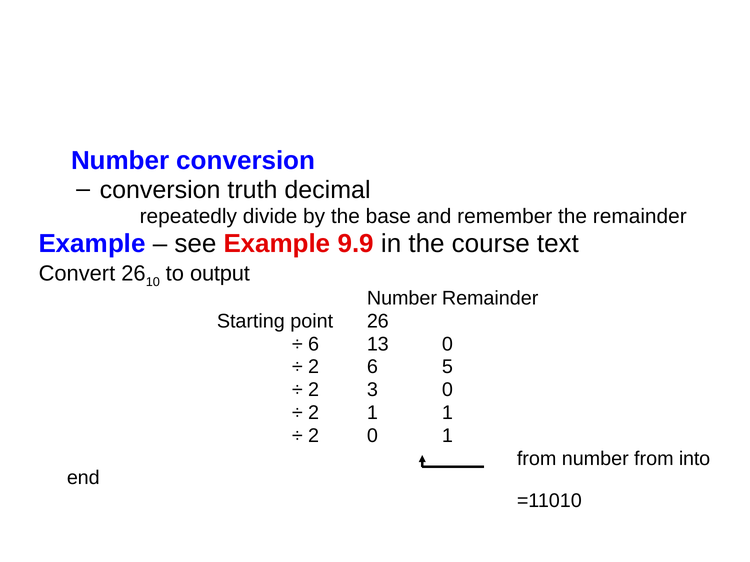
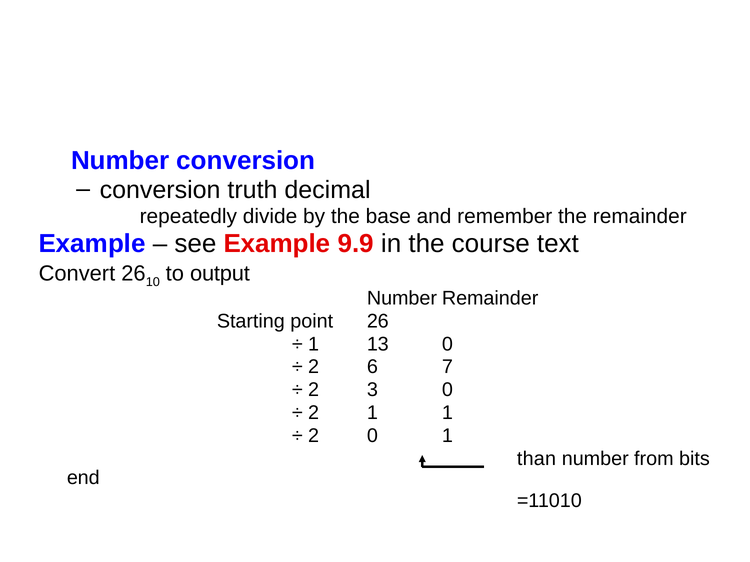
6: 6 -> 1 (314, 344)
5: 5 -> 7 (447, 367)
from: from -> than (537, 459)
into: into -> bits (694, 459)
